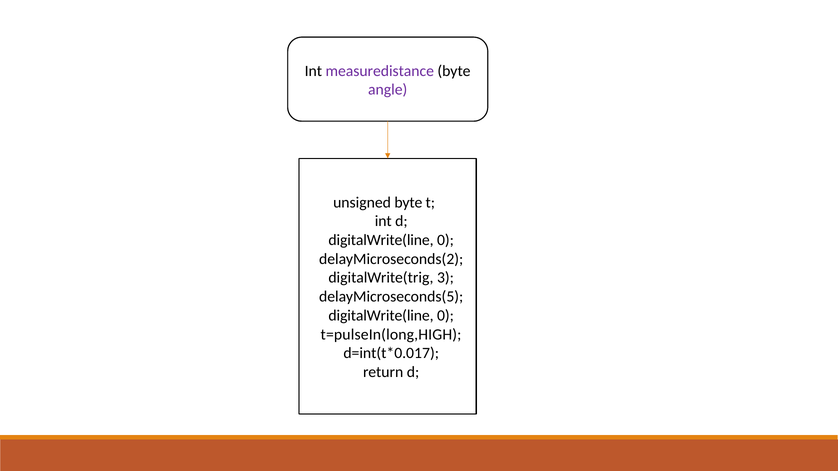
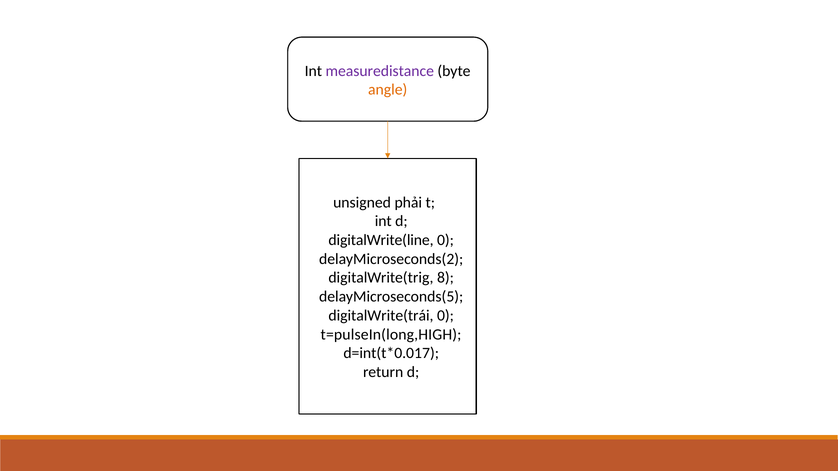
angle colour: purple -> orange (388, 90)
unsigned byte: byte -> phải (408, 203)
3: 3 -> 8 (445, 278)
digitalWrite(line: digitalWrite(line -> digitalWrite(trái (381, 316)
